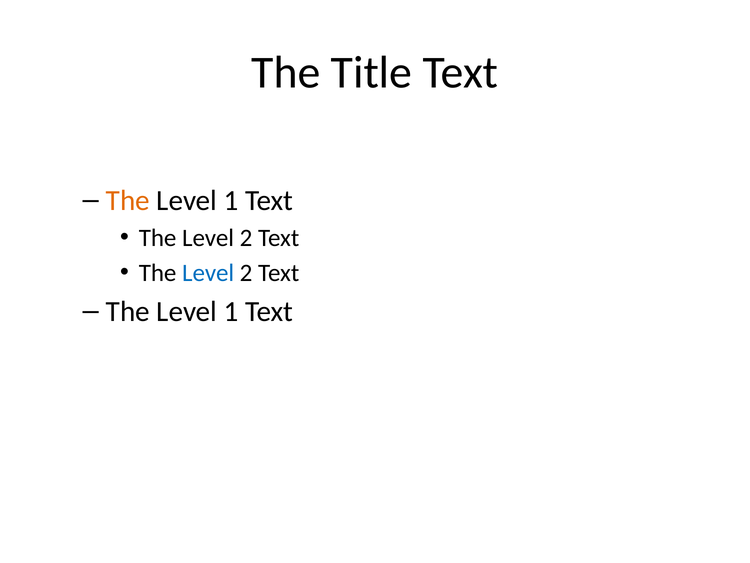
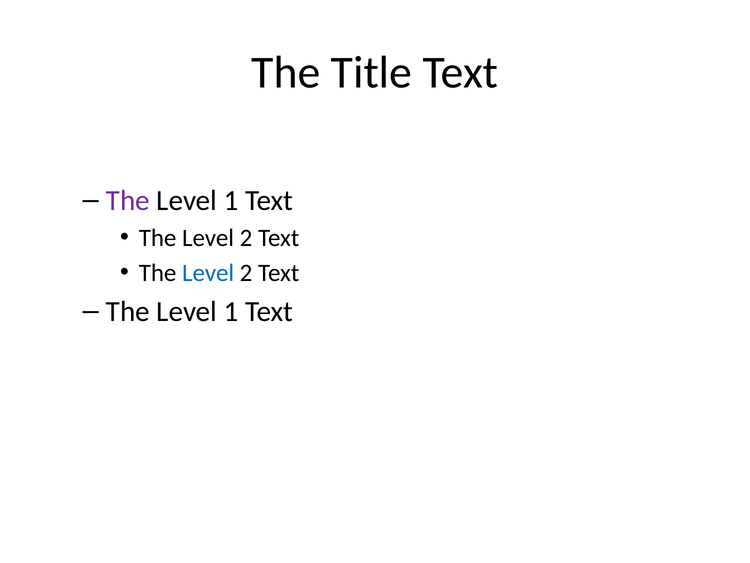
The colour: orange -> purple (128, 200)
